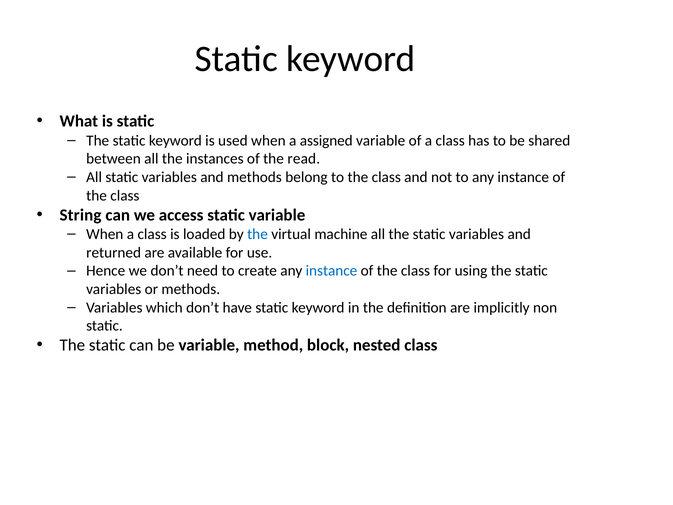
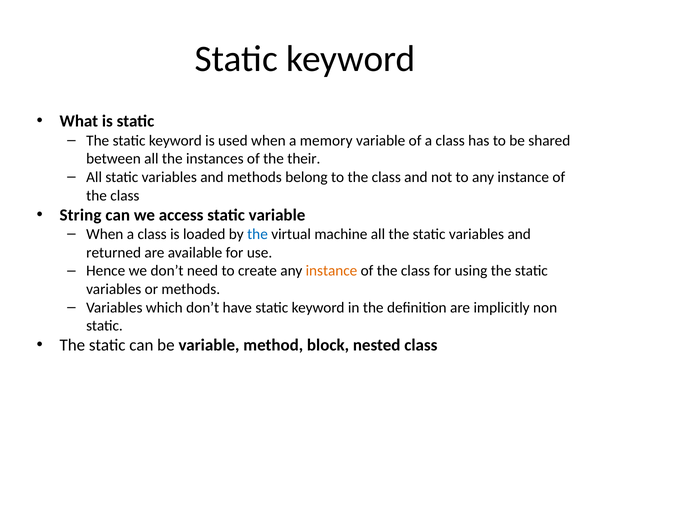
assigned: assigned -> memory (326, 140)
read: read -> their (304, 159)
instance colour: blue -> orange (331, 271)
